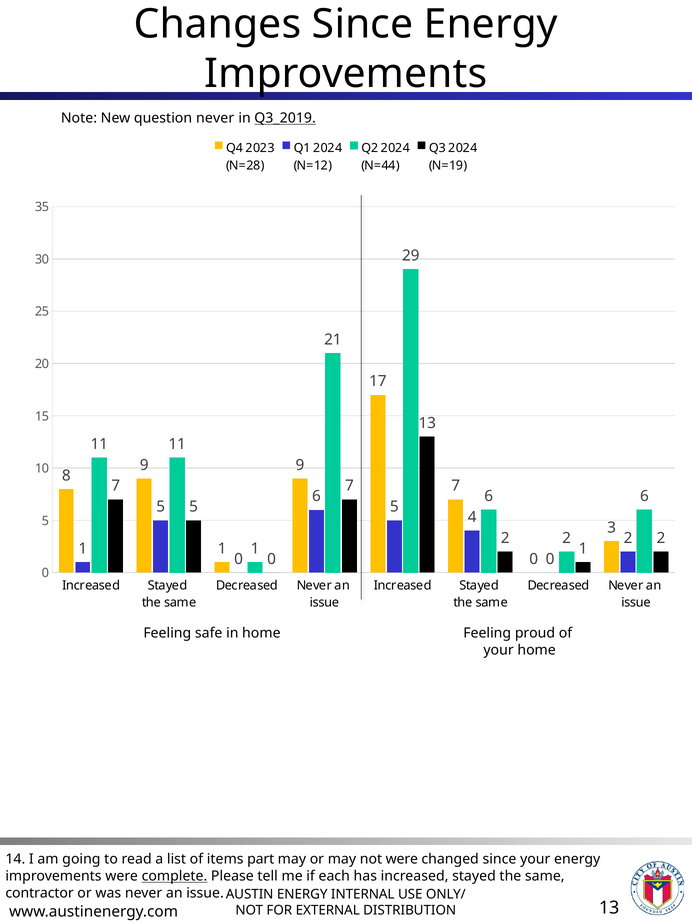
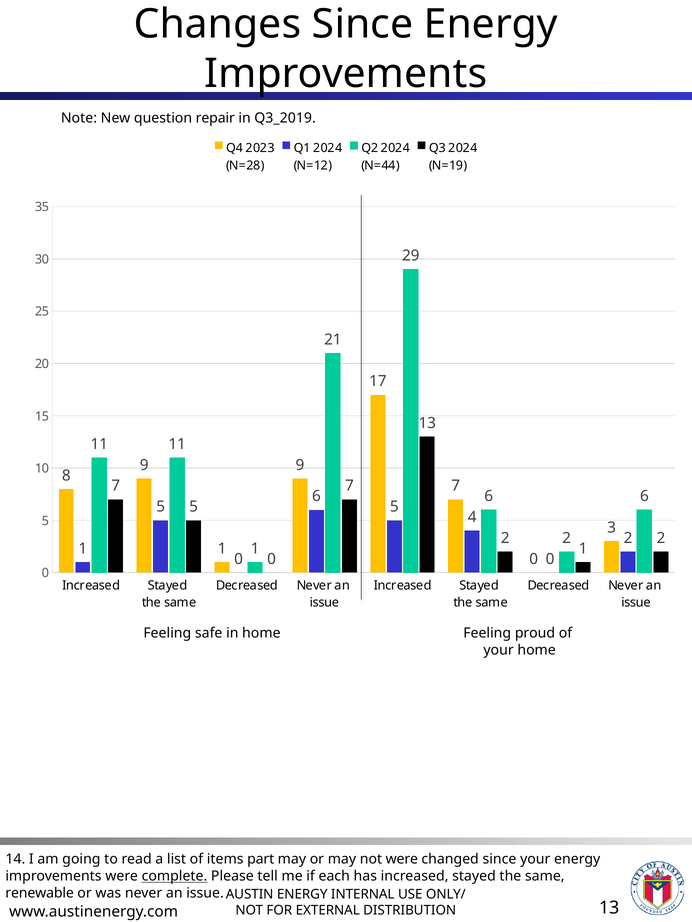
question never: never -> repair (215, 118)
Q3_2019 underline: present -> none (285, 118)
contractor: contractor -> renewable (40, 894)
